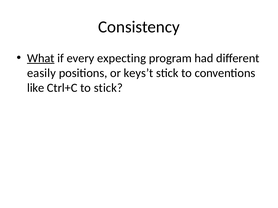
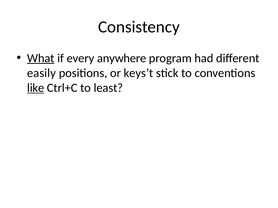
expecting: expecting -> anywhere (122, 58)
like underline: none -> present (36, 88)
to stick: stick -> least (108, 88)
